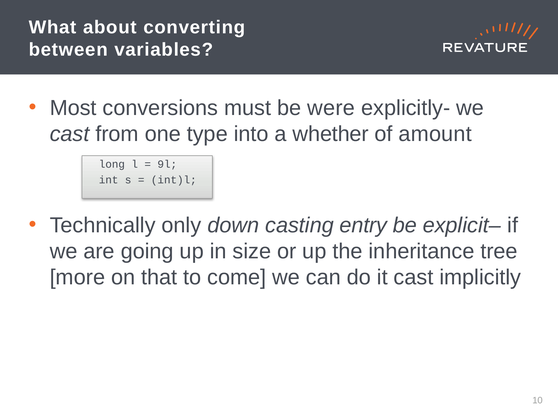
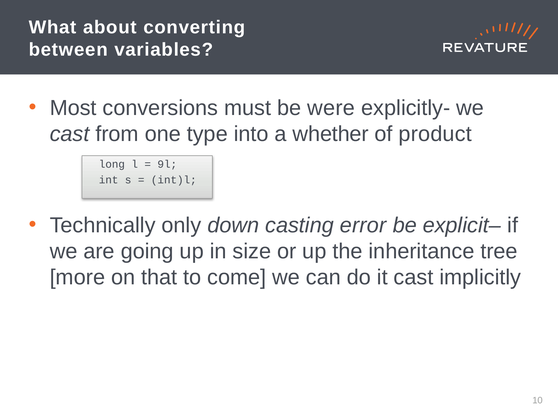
amount: amount -> product (435, 134)
entry: entry -> error (363, 225)
